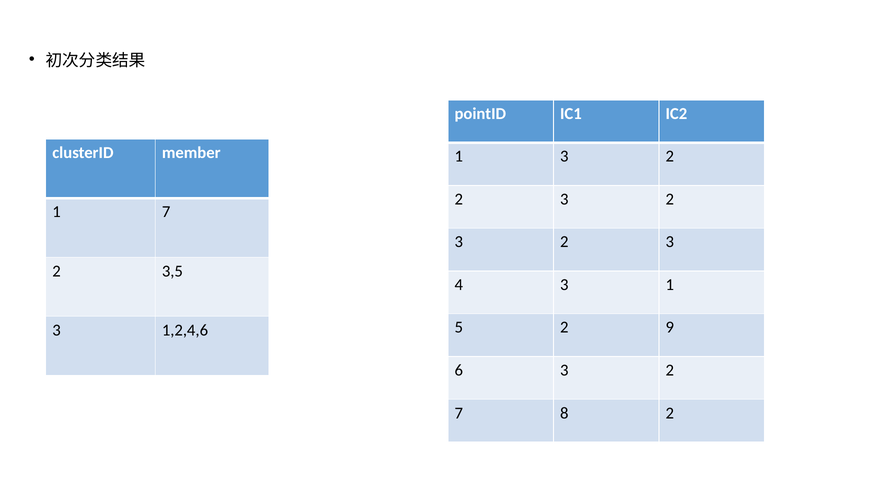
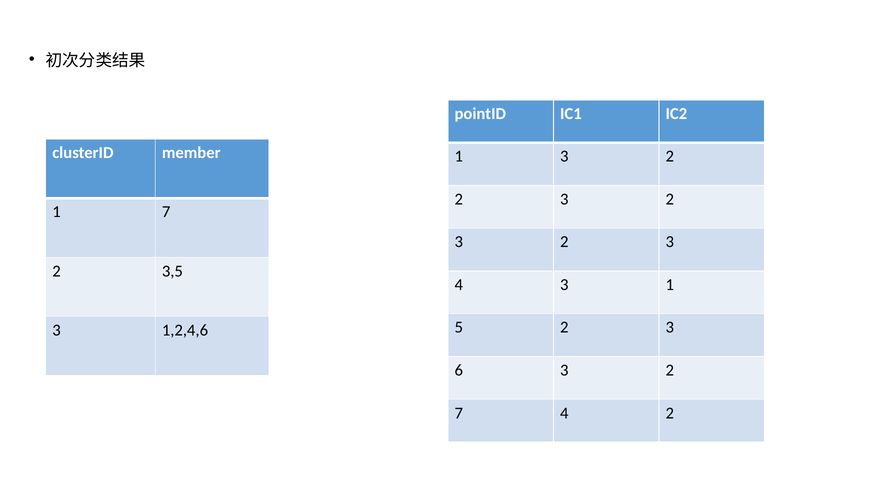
5 2 9: 9 -> 3 (670, 328)
7 8: 8 -> 4 (564, 413)
